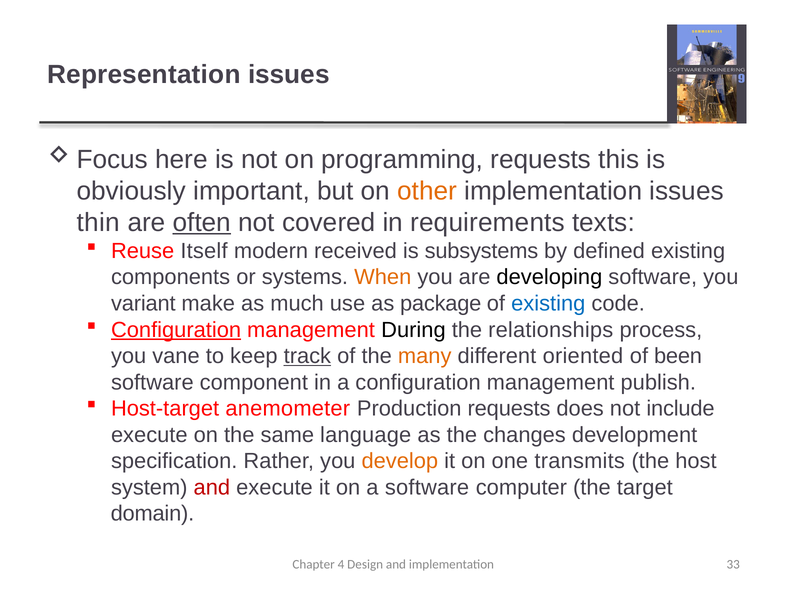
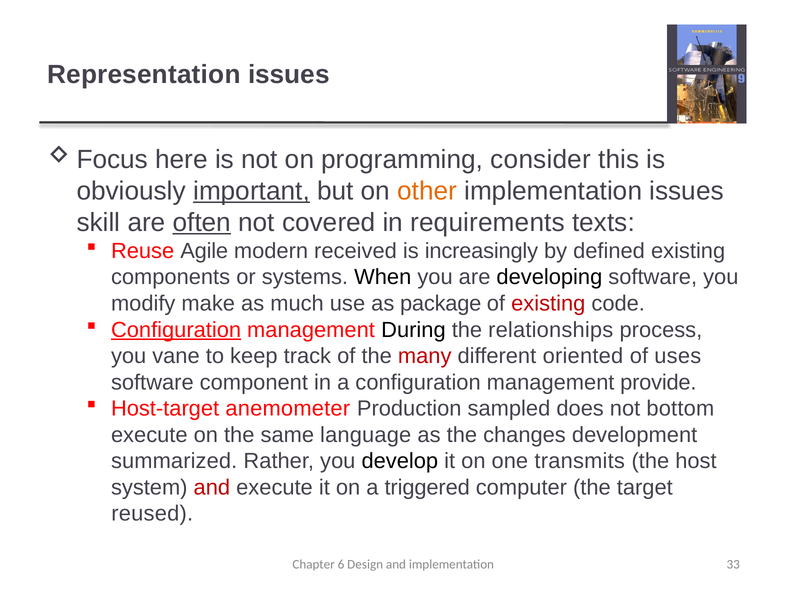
programming requests: requests -> consider (541, 159)
important underline: none -> present (251, 191)
thin: thin -> skill (98, 222)
Itself: Itself -> Agile (204, 251)
subsystems: subsystems -> increasingly (481, 251)
When colour: orange -> black (383, 277)
variant: variant -> modify (143, 303)
existing colour: blue -> red (548, 303)
track underline: present -> none (307, 356)
many colour: orange -> red (425, 356)
been: been -> uses (678, 356)
publish: publish -> provide (658, 382)
Production requests: requests -> sampled (509, 408)
include: include -> bottom (680, 408)
specification: specification -> summarized (174, 461)
develop colour: orange -> black (400, 461)
a software: software -> triggered (427, 487)
domain: domain -> reused (152, 513)
4: 4 -> 6 (341, 564)
